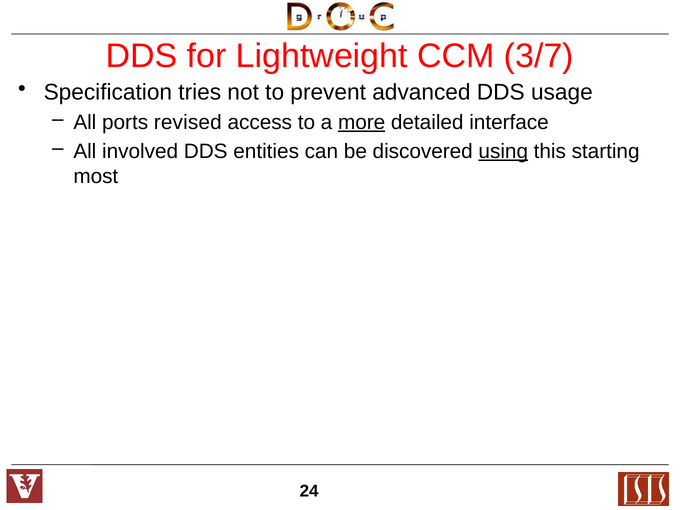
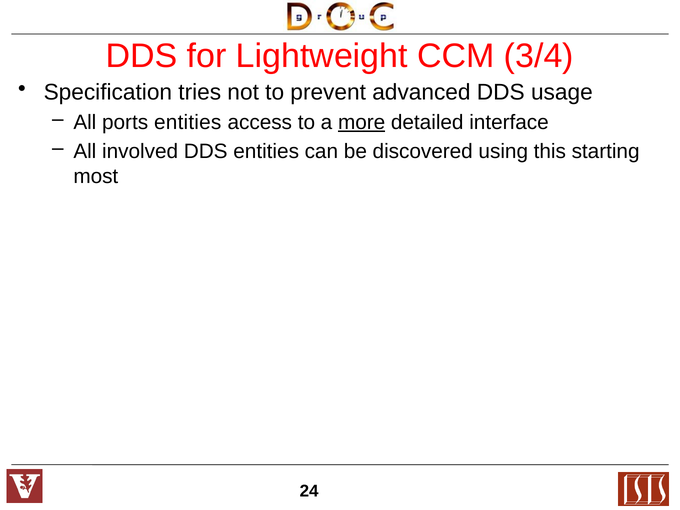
3/7: 3/7 -> 3/4 (539, 56)
ports revised: revised -> entities (188, 122)
using underline: present -> none (503, 151)
